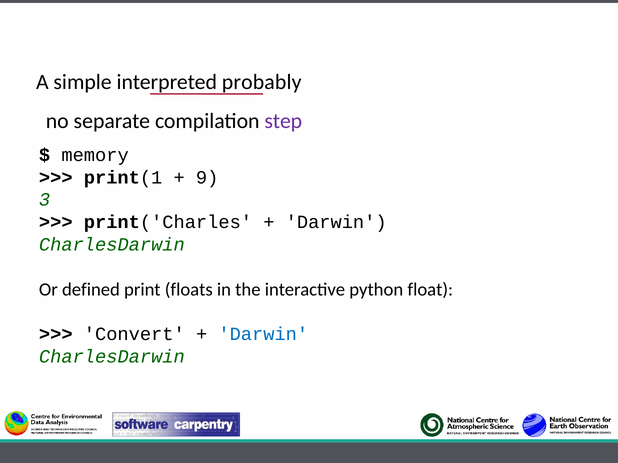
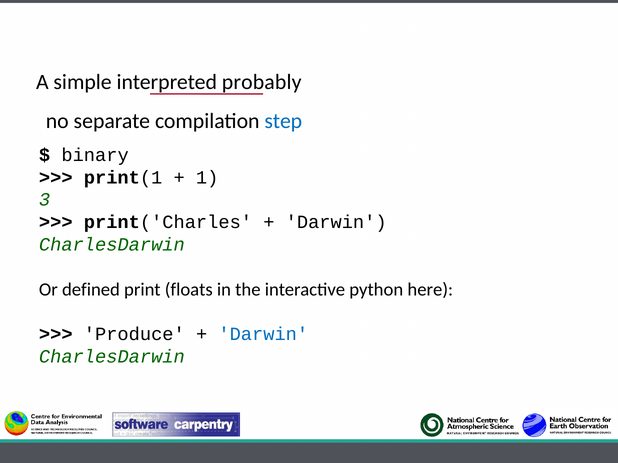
step colour: purple -> blue (283, 121)
memory: memory -> binary (95, 155)
9: 9 -> 1 (207, 178)
float: float -> here (430, 290)
Convert: Convert -> Produce (134, 335)
